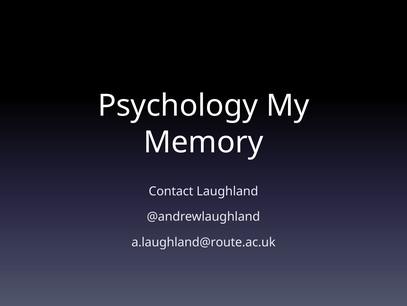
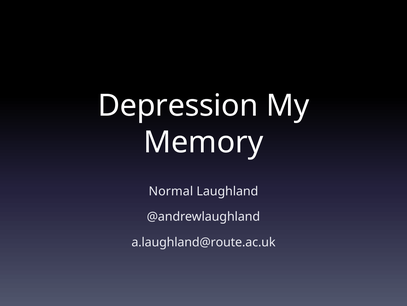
Psychology: Psychology -> Depression (178, 105)
Contact: Contact -> Normal (171, 191)
